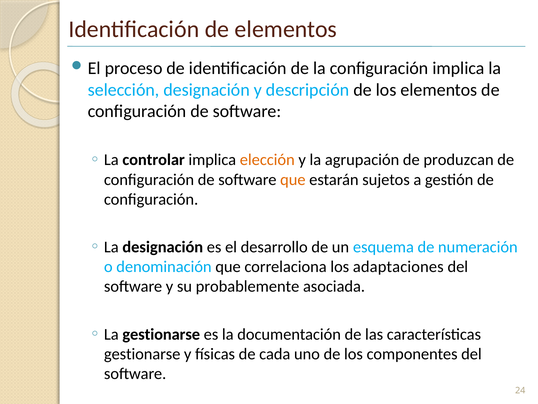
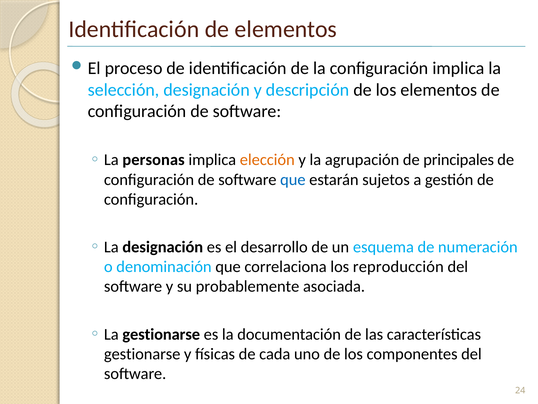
controlar: controlar -> personas (154, 160)
produzcan: produzcan -> principales (459, 160)
que colour: orange -> blue (293, 179)
adaptaciones: adaptaciones -> reproducción (398, 266)
